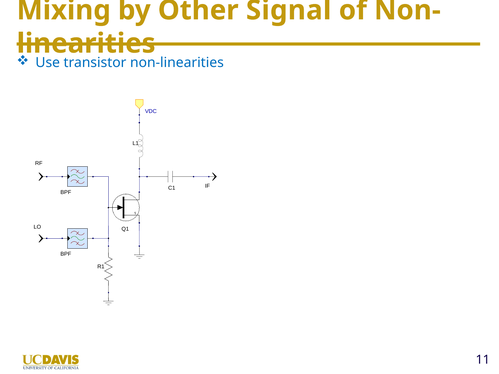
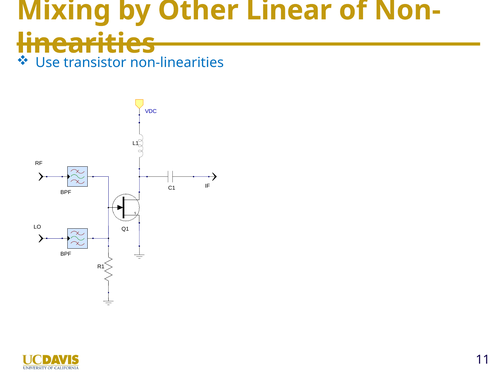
Signal: Signal -> Linear (289, 10)
